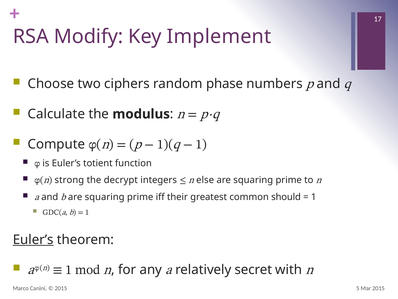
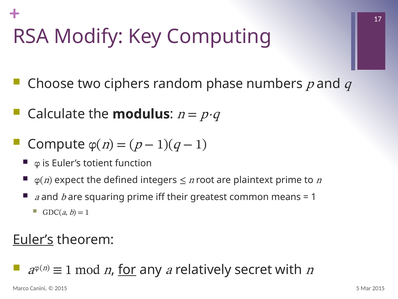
Implement: Implement -> Computing (219, 36)
strong: strong -> expect (69, 180)
decrypt: decrypt -> defined (121, 180)
else: else -> root (205, 180)
squaring: squaring -> plaintext (253, 180)
should: should -> means (286, 197)
for underline: none -> present (127, 269)
